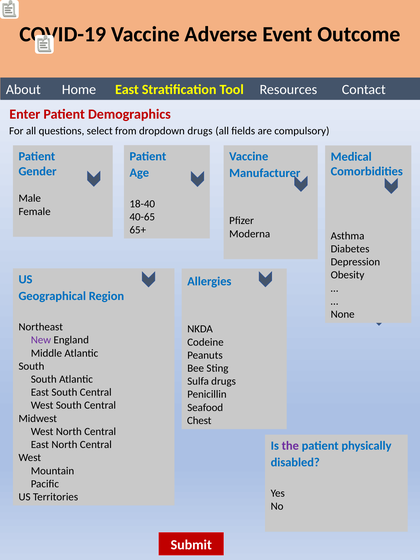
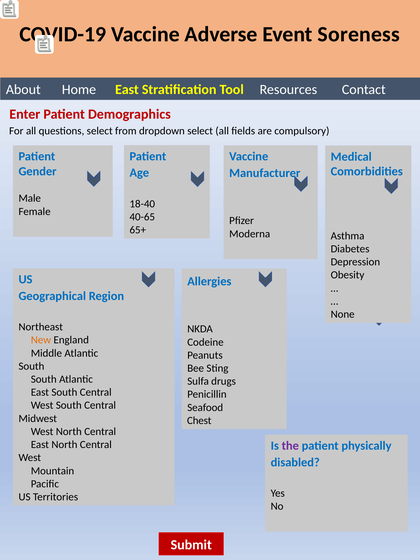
Outcome: Outcome -> Soreness (359, 34)
dropdown drugs: drugs -> select (200, 131)
New colour: purple -> orange (41, 340)
